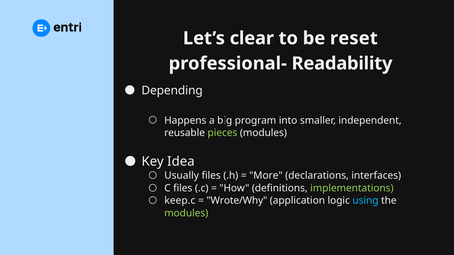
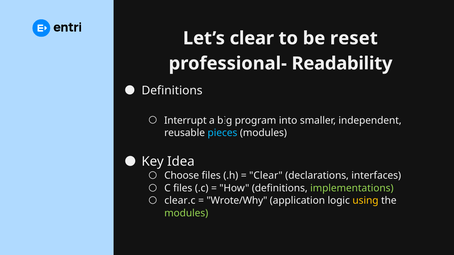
Depending: Depending -> Definitions (172, 91)
Happens: Happens -> Interrupt (185, 121)
pieces colour: light green -> light blue (222, 133)
Usually: Usually -> Choose (182, 176)
More: More -> Clear (266, 176)
keep.c: keep.c -> clear.c (180, 201)
using colour: light blue -> yellow (365, 201)
